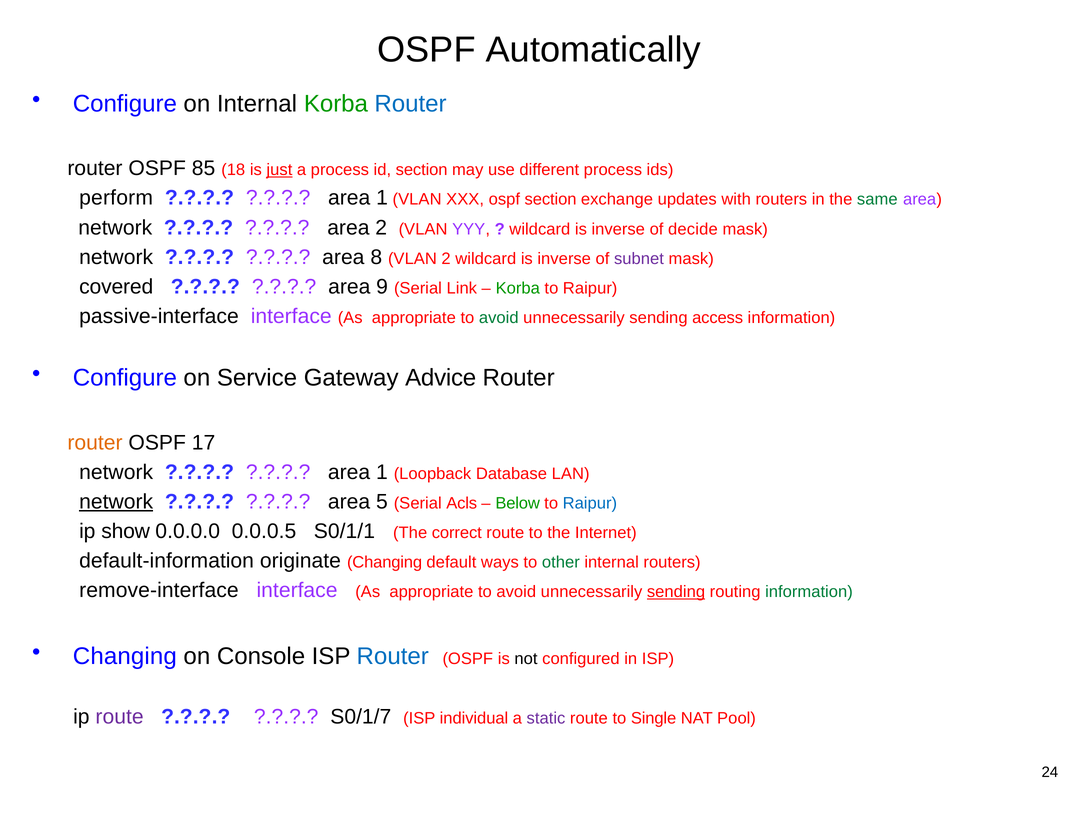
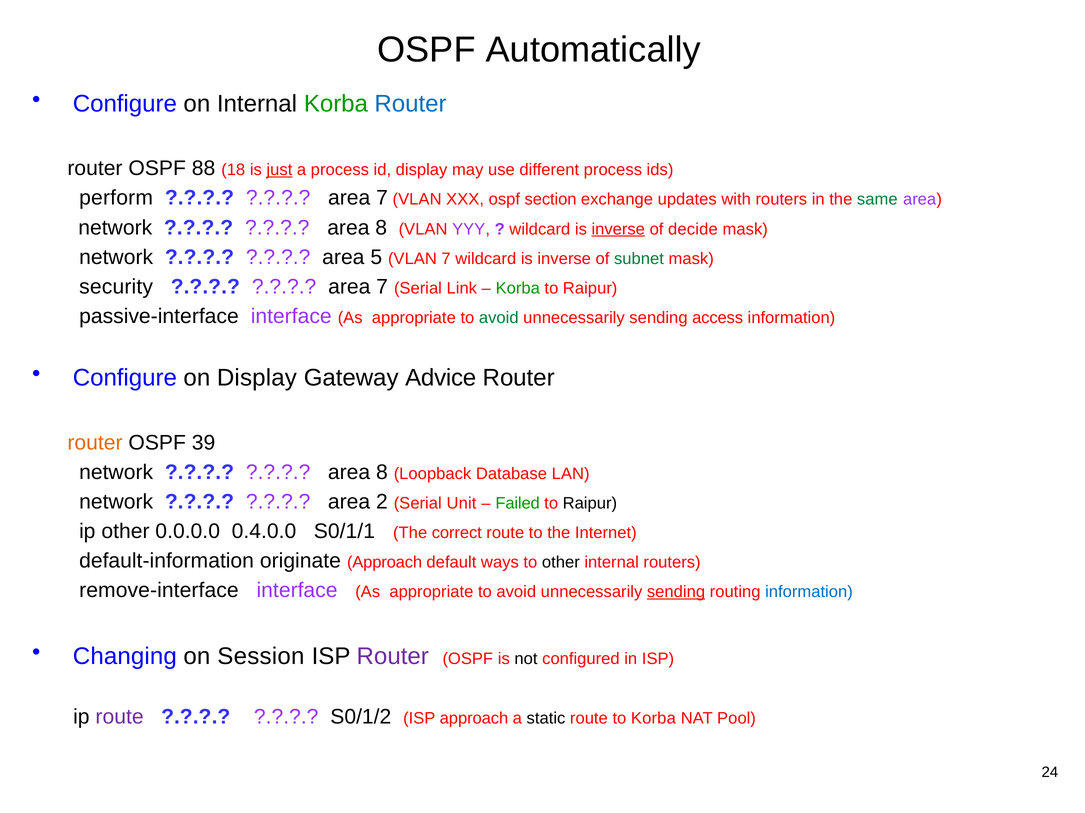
85: 85 -> 88 (204, 169)
id section: section -> display (422, 170)
1: 1 -> 7 (382, 198)
2: 2 -> 8 (381, 228)
inverse underline: none -> present (618, 229)
8: 8 -> 5 (376, 257)
VLAN 2: 2 -> 7 (446, 259)
subnet colour: purple -> green (639, 259)
covered: covered -> security (116, 287)
9: 9 -> 7 (382, 287)
on Service: Service -> Display (257, 378)
17: 17 -> 39 (204, 443)
1: 1 -> 8 (382, 473)
network underline: present -> none (116, 502)
5: 5 -> 2 (382, 502)
Acls: Acls -> Unit (461, 504)
Below: Below -> Failed (518, 504)
Raipur colour: blue -> black (590, 504)
ip show: show -> other (126, 532)
0.0.0.5: 0.0.0.5 -> 0.4.0.0 (264, 532)
originate Changing: Changing -> Approach (385, 563)
other colour: green -> black (561, 563)
information colour: green -> blue (809, 592)
Console: Console -> Session (261, 657)
Router colour: blue -> purple (393, 657)
S0/1/7: S0/1/7 -> S0/1/2 (361, 717)
ISP individual: individual -> approach (474, 719)
static colour: purple -> black (546, 719)
to Single: Single -> Korba (653, 719)
